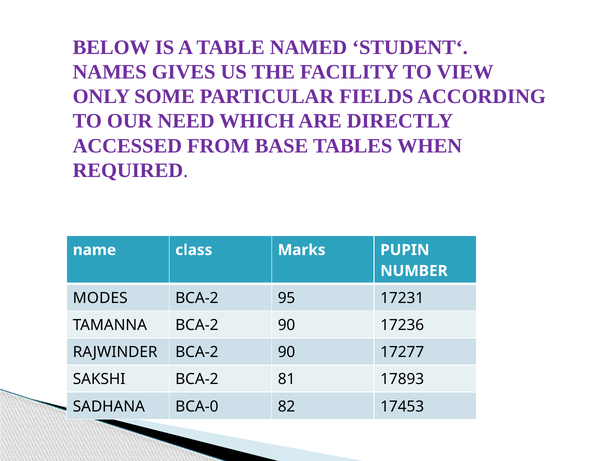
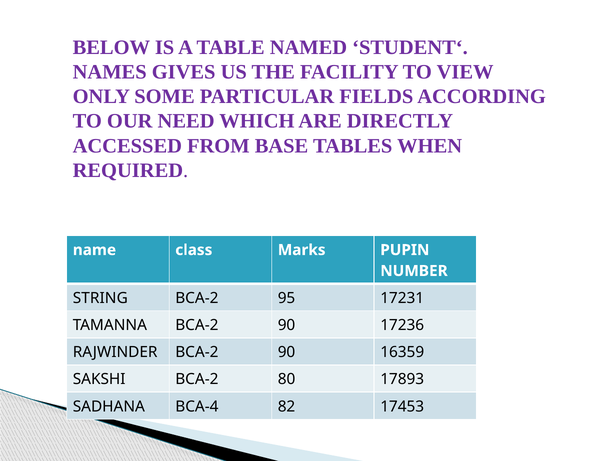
MODES: MODES -> STRING (100, 298)
17277: 17277 -> 16359 (402, 352)
81: 81 -> 80 (287, 380)
BCA-0: BCA-0 -> BCA-4 (197, 407)
